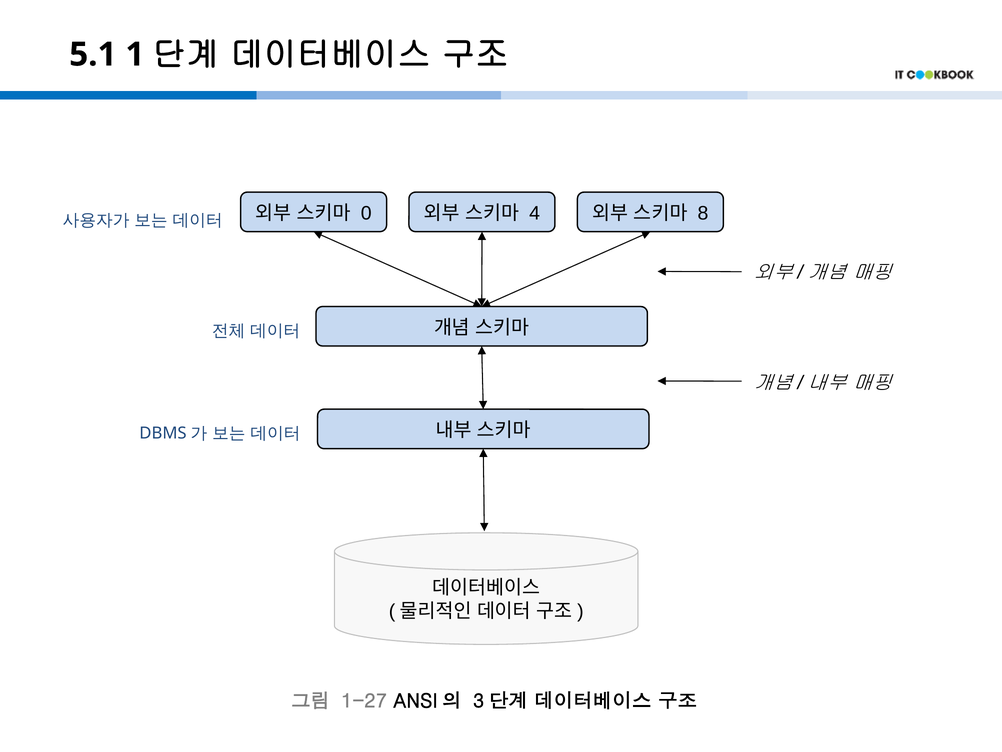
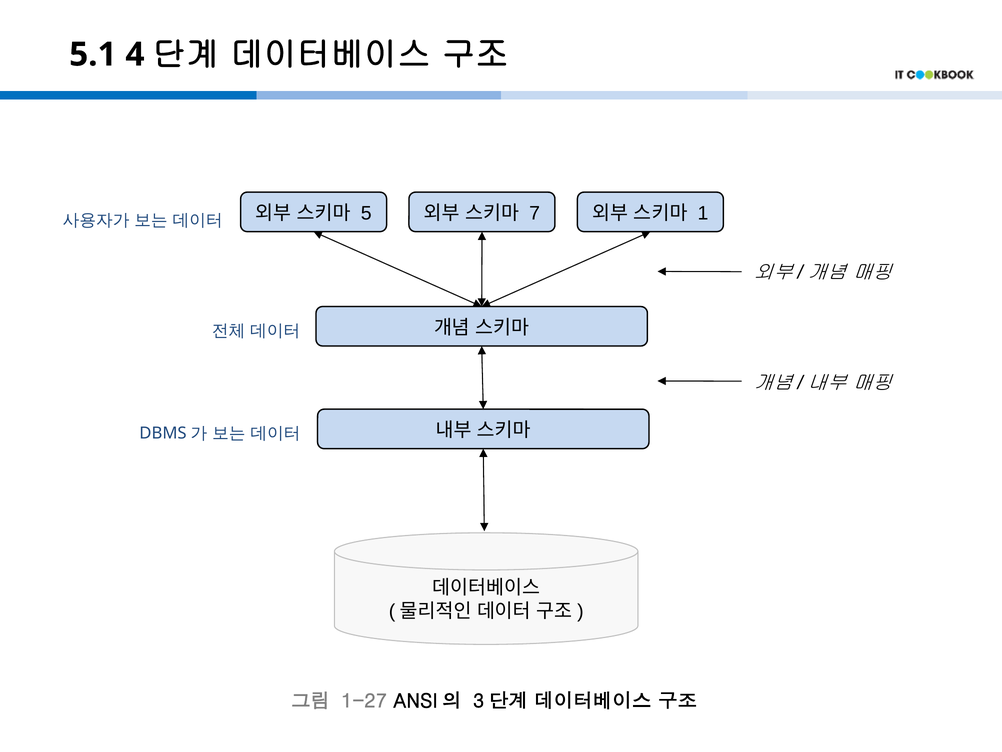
1: 1 -> 4 (135, 54)
0: 0 -> 5 (366, 213)
4: 4 -> 7 (535, 213)
8: 8 -> 1 (703, 213)
